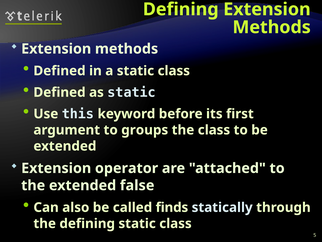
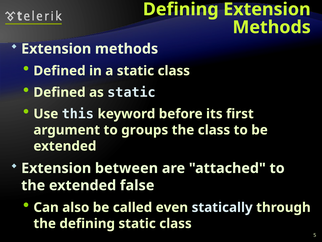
operator: operator -> between (126, 168)
finds: finds -> even (172, 207)
